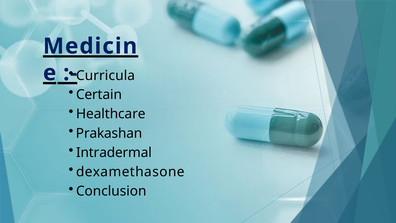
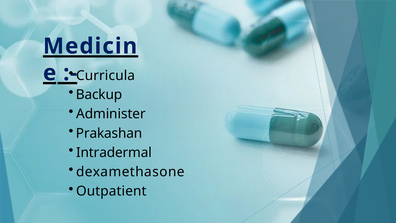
Certain: Certain -> Backup (99, 95)
Healthcare: Healthcare -> Administer (111, 114)
Conclusion: Conclusion -> Outpatient (111, 191)
